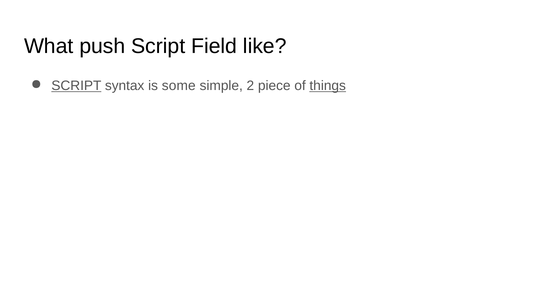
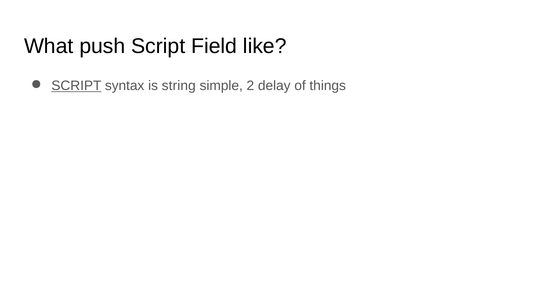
some: some -> string (179, 86)
piece: piece -> delay (274, 86)
things underline: present -> none (328, 86)
